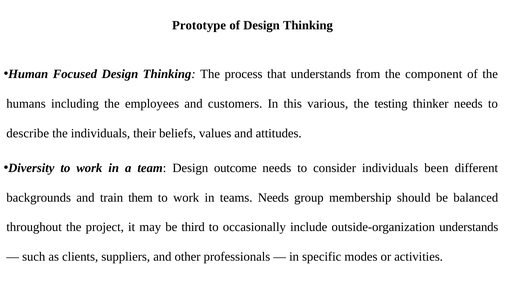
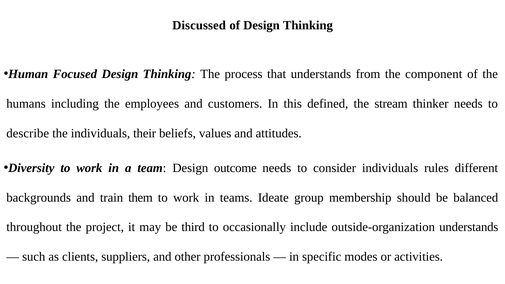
Prototype: Prototype -> Discussed (199, 25)
various: various -> defined (328, 104)
testing: testing -> stream (391, 104)
been: been -> rules (436, 168)
teams Needs: Needs -> Ideate (273, 198)
